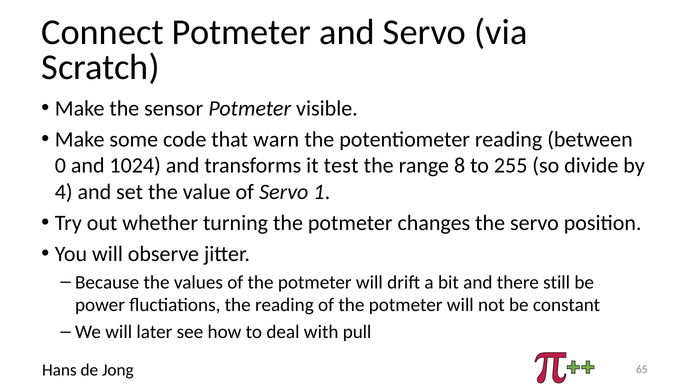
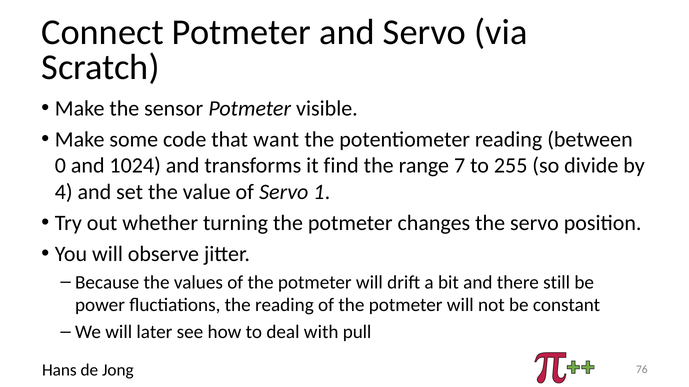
warn: warn -> want (276, 140)
test: test -> find (341, 166)
8: 8 -> 7 (460, 166)
65: 65 -> 76 (642, 370)
